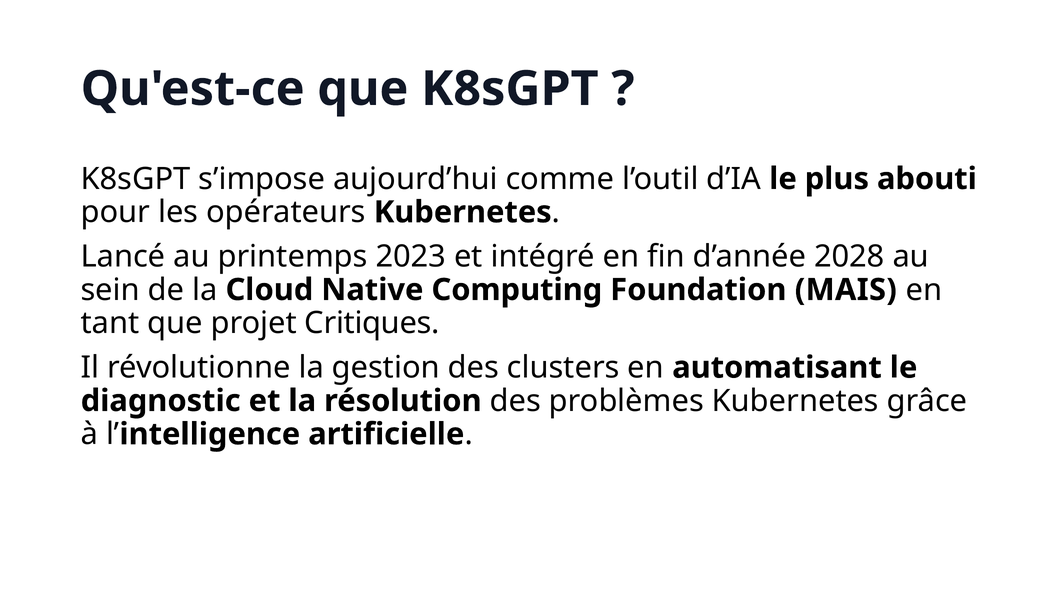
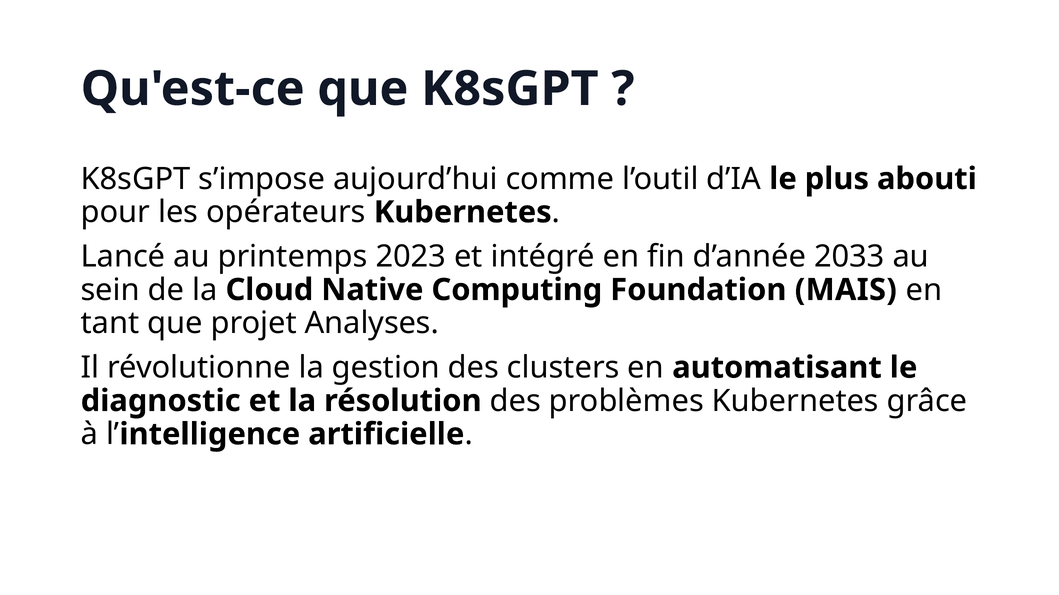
2028: 2028 -> 2033 (849, 257)
Critiques: Critiques -> Analyses (372, 324)
